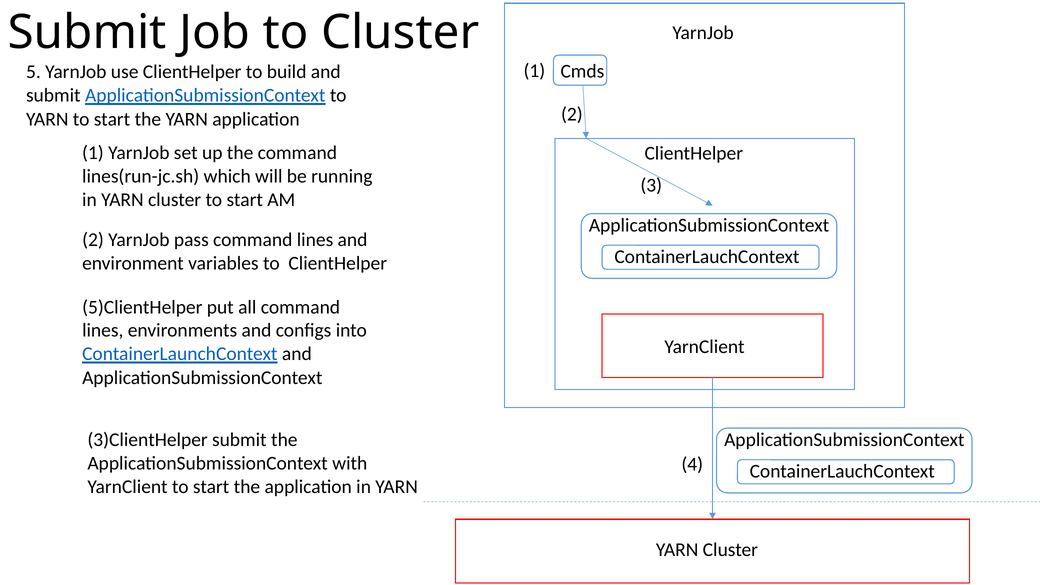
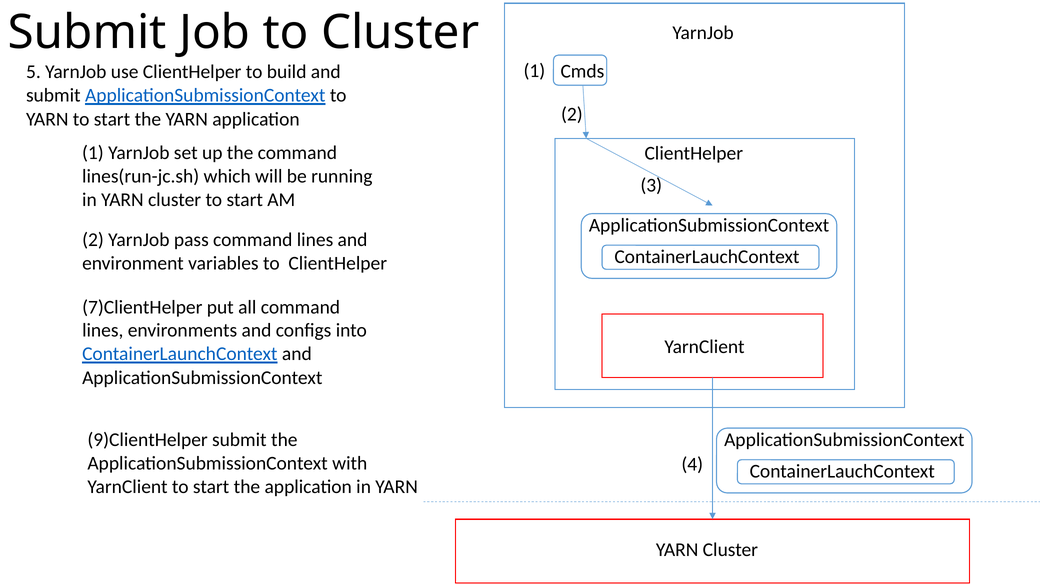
5)ClientHelper: 5)ClientHelper -> 7)ClientHelper (142, 307)
3)ClientHelper: 3)ClientHelper -> 9)ClientHelper (148, 440)
